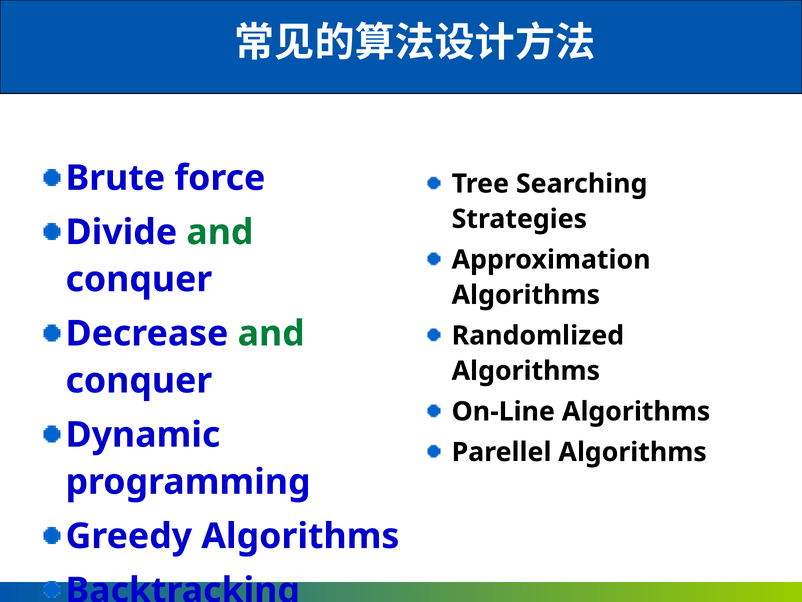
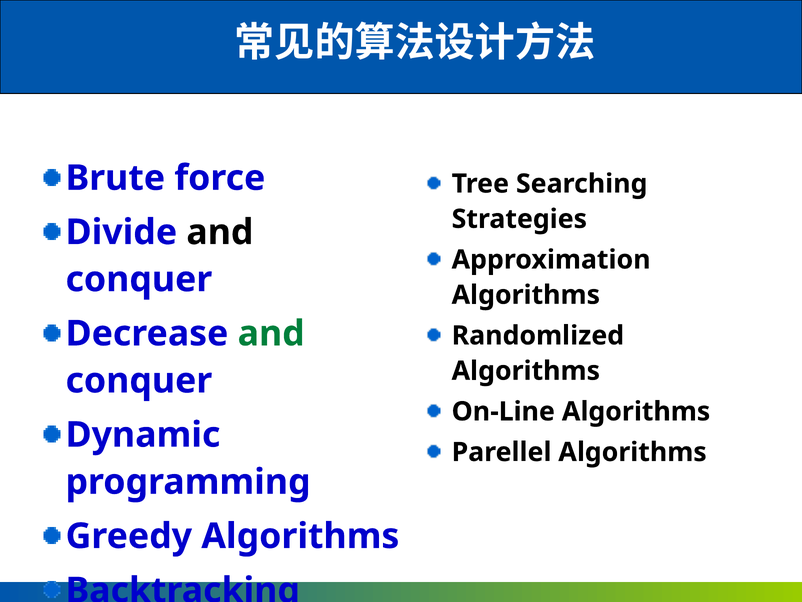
and colour: green -> black (220, 232)
